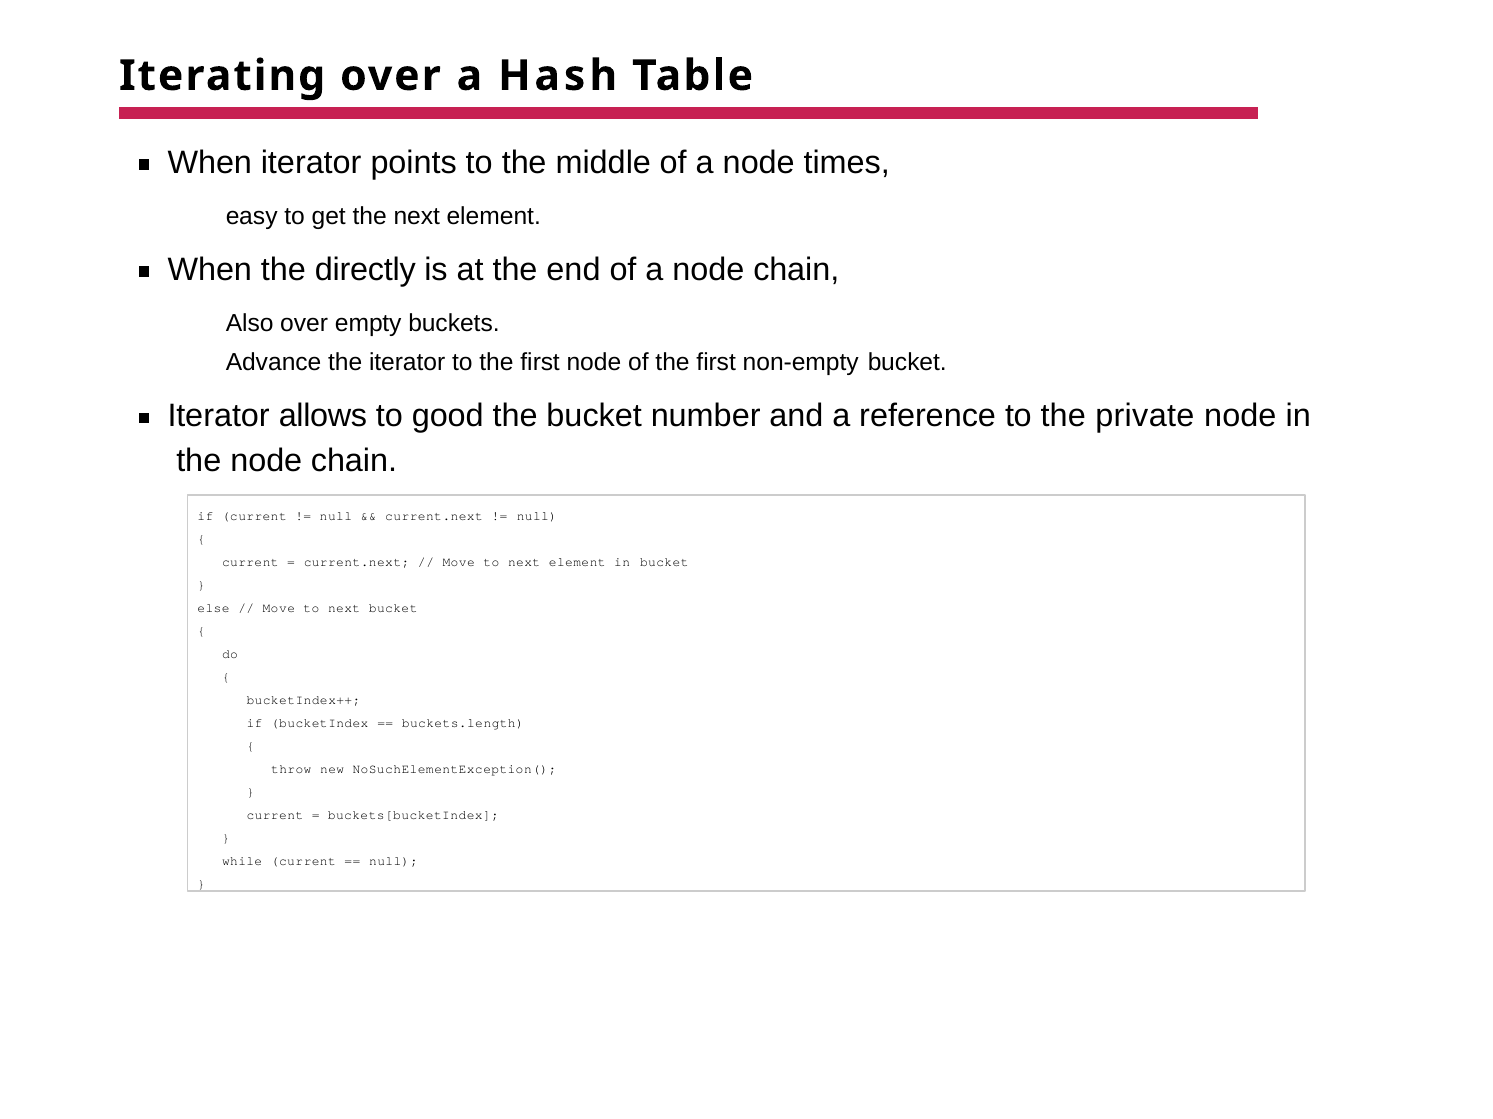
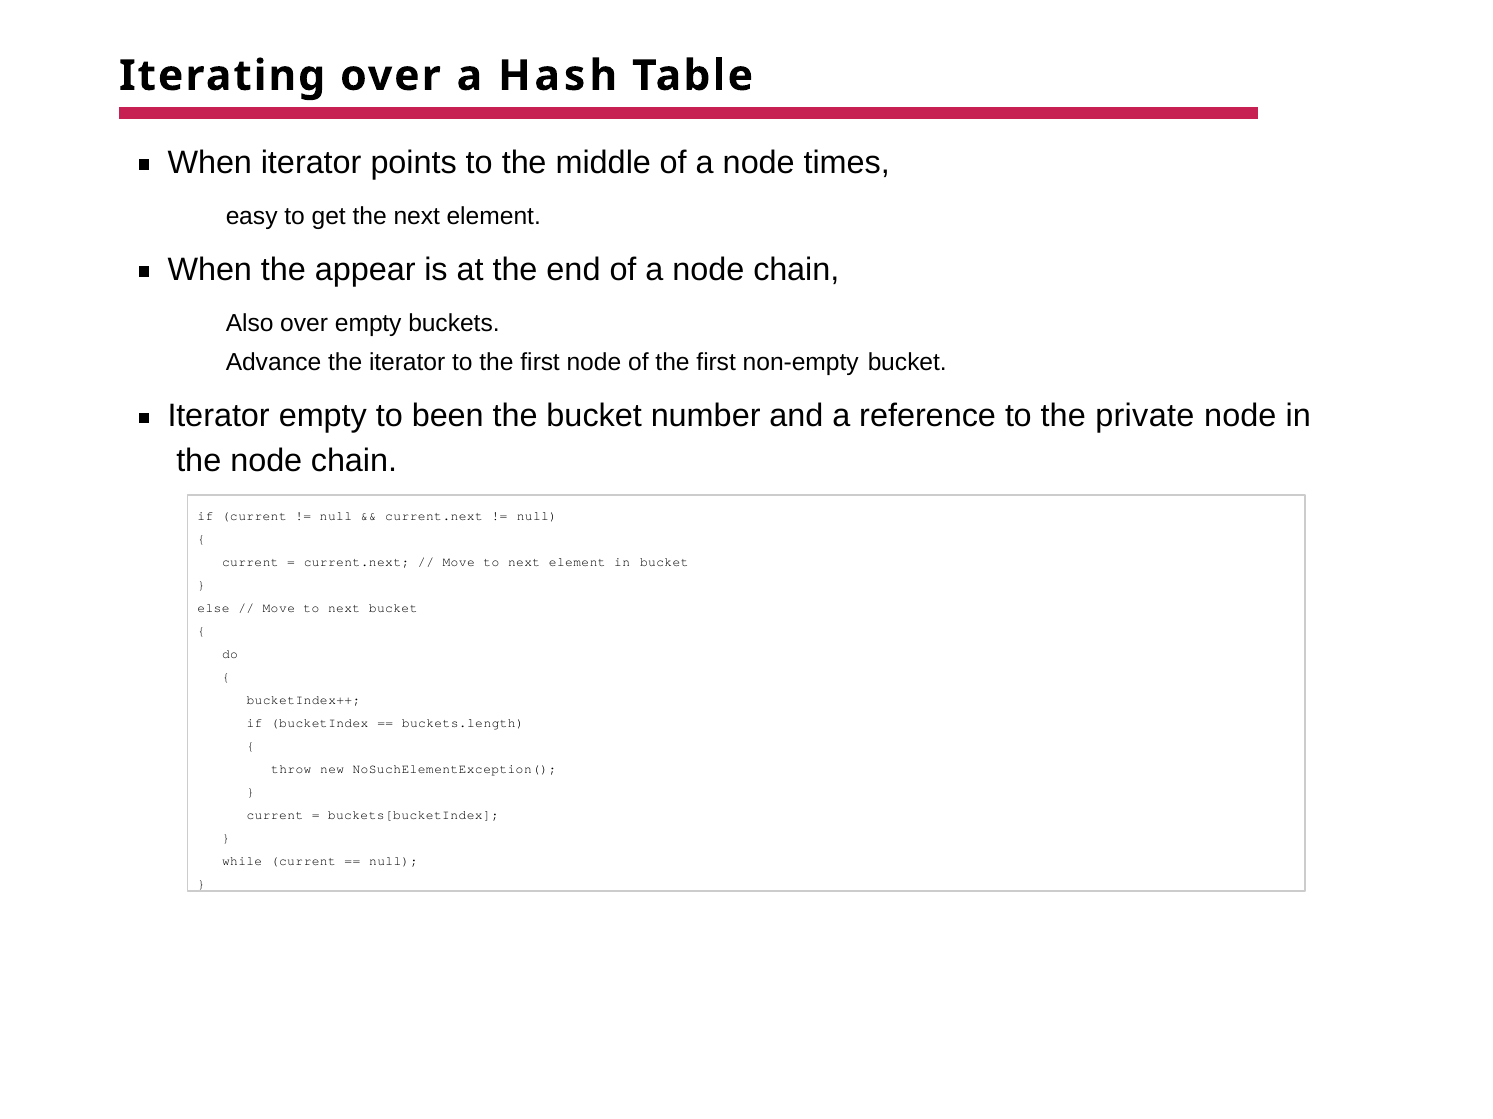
directly: directly -> appear (365, 270)
Iterator allows: allows -> empty (323, 416)
good: good -> been (448, 416)
